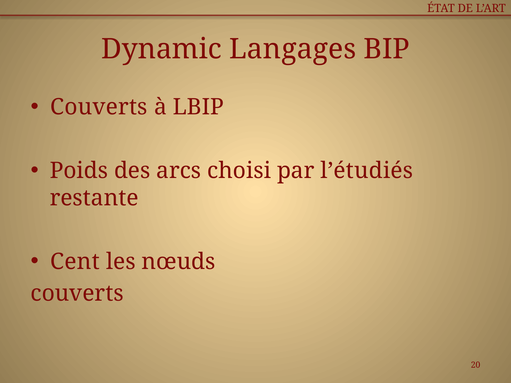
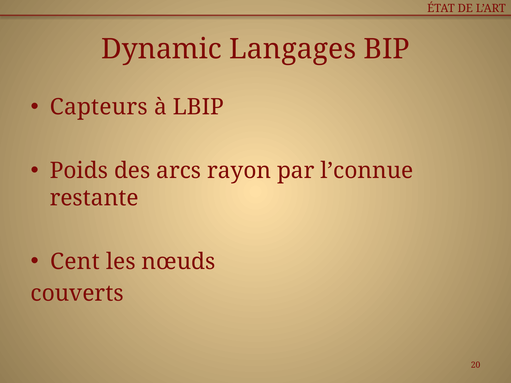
Couverts: Couverts -> Capteurs (99, 107)
choisi: choisi -> rayon (239, 171)
l’étudiés: l’étudiés -> l’connue (367, 171)
